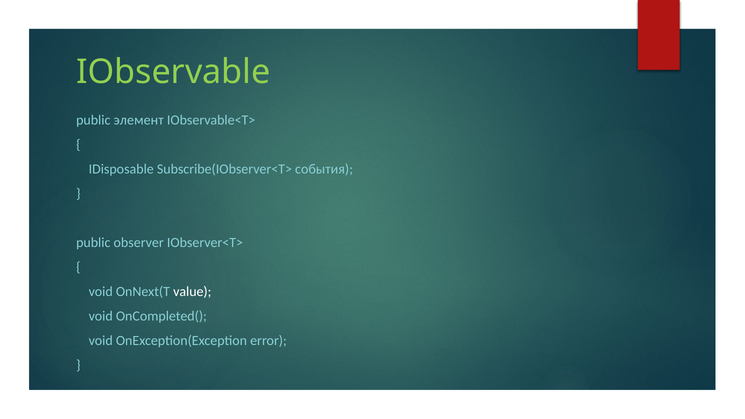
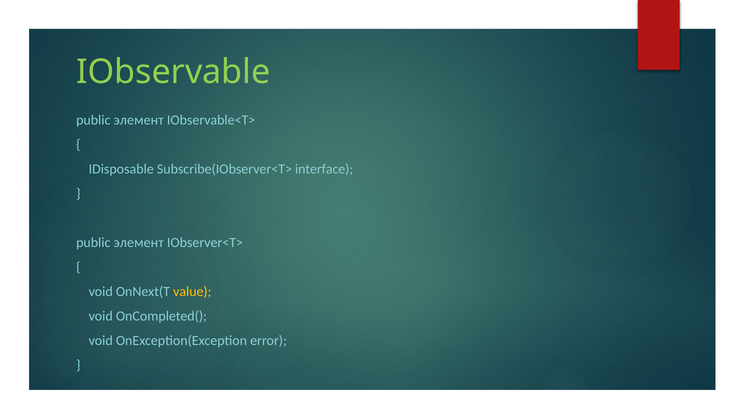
события: события -> interface (324, 169)
observer: observer -> элемент (139, 243)
value colour: white -> yellow (192, 292)
